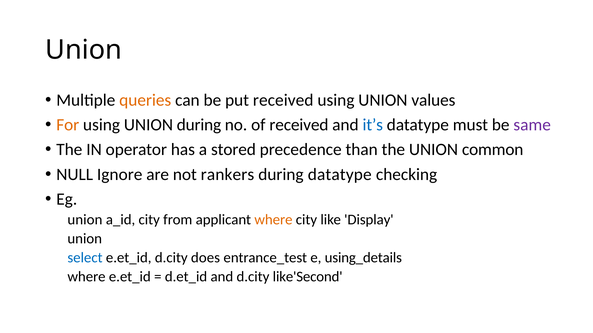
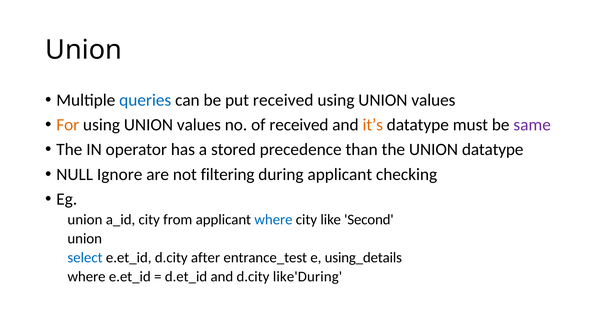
queries colour: orange -> blue (145, 100)
during: during -> values (199, 125)
it’s colour: blue -> orange (373, 125)
UNION common: common -> datatype (493, 150)
rankers: rankers -> filtering (228, 175)
during datatype: datatype -> applicant (340, 175)
where colour: orange -> blue (273, 220)
Display: Display -> Second (369, 220)
does: does -> after (206, 258)
like'Second: like'Second -> like'During (308, 277)
